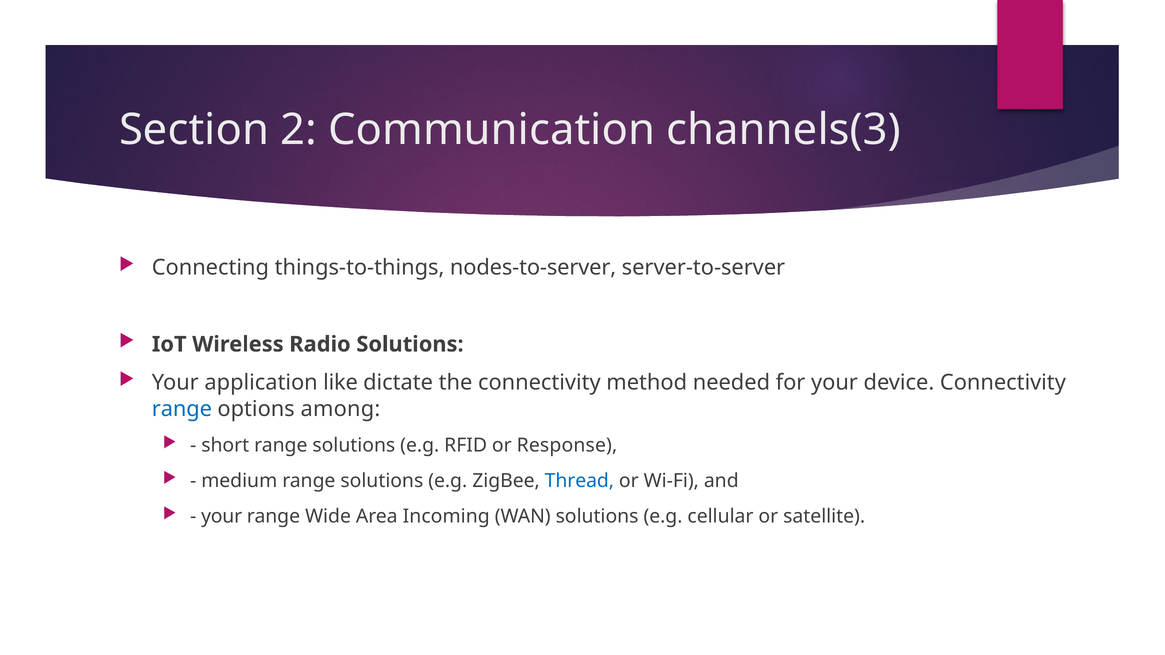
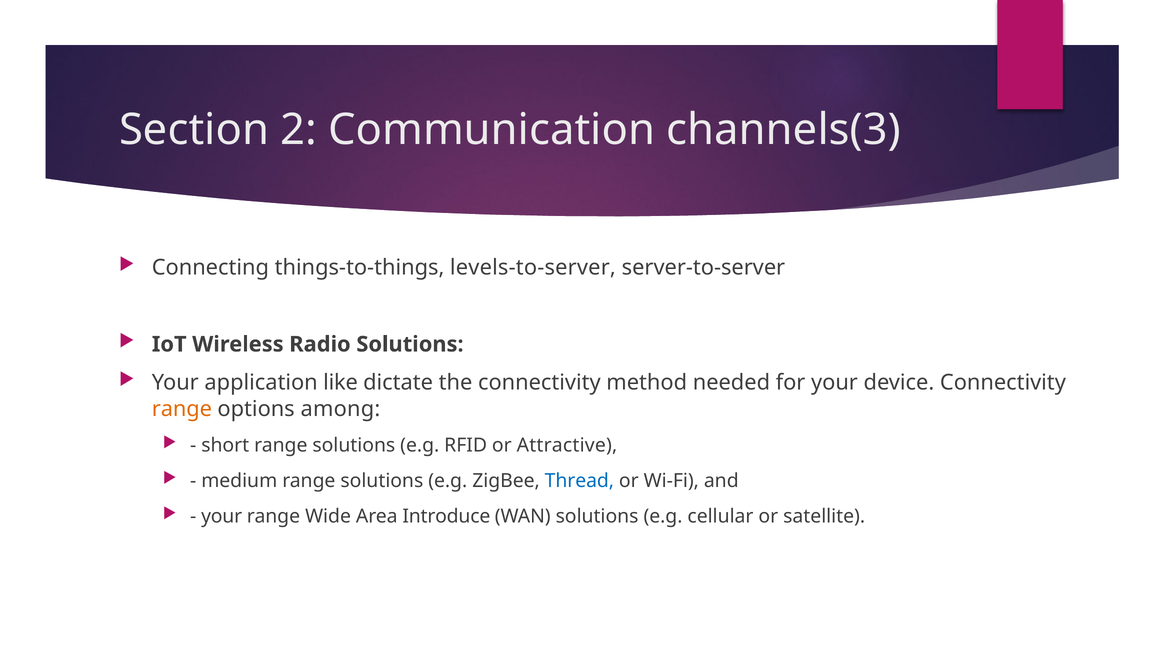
nodes-to-server: nodes-to-server -> levels-to-server (533, 268)
range colour: blue -> orange (182, 409)
Response: Response -> Attractive (567, 446)
Incoming: Incoming -> Introduce (446, 517)
